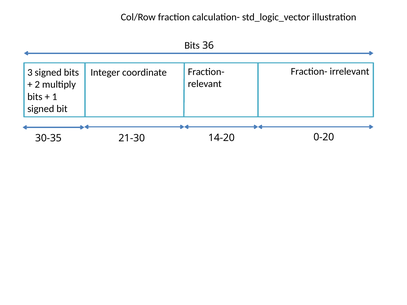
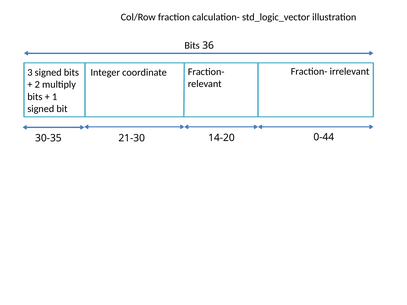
0-20: 0-20 -> 0-44 (324, 137)
